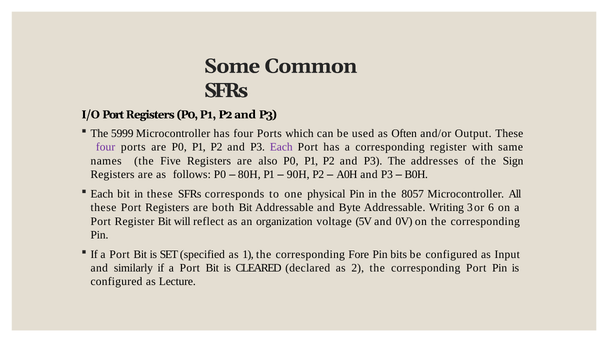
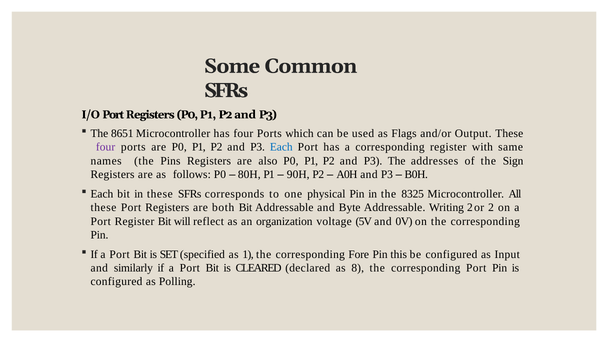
5999: 5999 -> 8651 (122, 133)
Often: Often -> Flags (404, 133)
Each colour: purple -> blue (281, 147)
Five: Five -> Pins (170, 161)
8057: 8057 -> 8325 (413, 194)
Writing 3: 3 -> 2 (470, 208)
or 6: 6 -> 2 (491, 208)
bits: bits -> this (399, 254)
2: 2 -> 8 (358, 268)
Lecture: Lecture -> Polling (177, 282)
